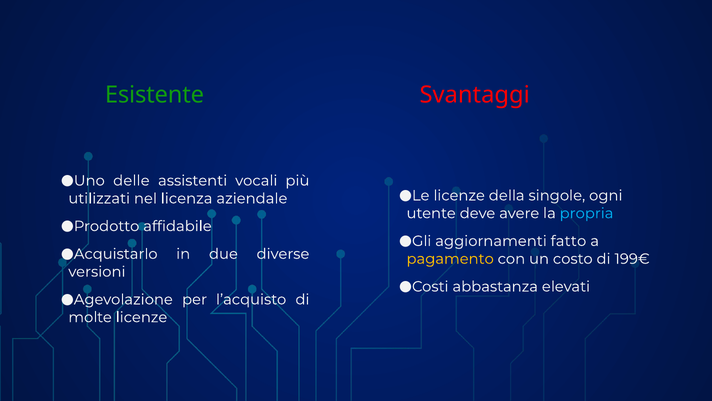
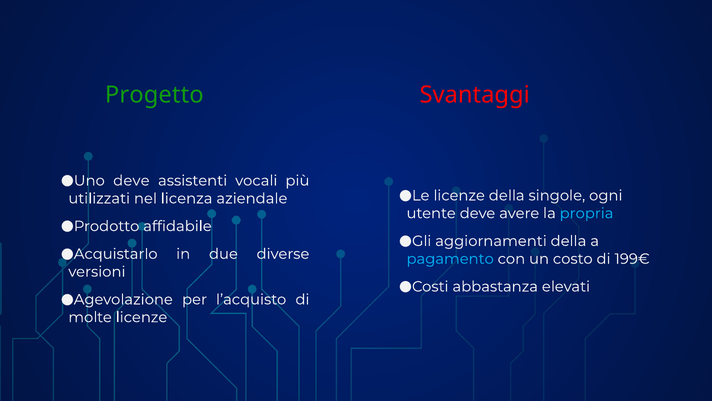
Esistente: Esistente -> Progetto (154, 95)
Uno delle: delle -> deve (131, 180)
aggiornamenti fatto: fatto -> della (568, 241)
pagamento colour: yellow -> light blue (450, 259)
